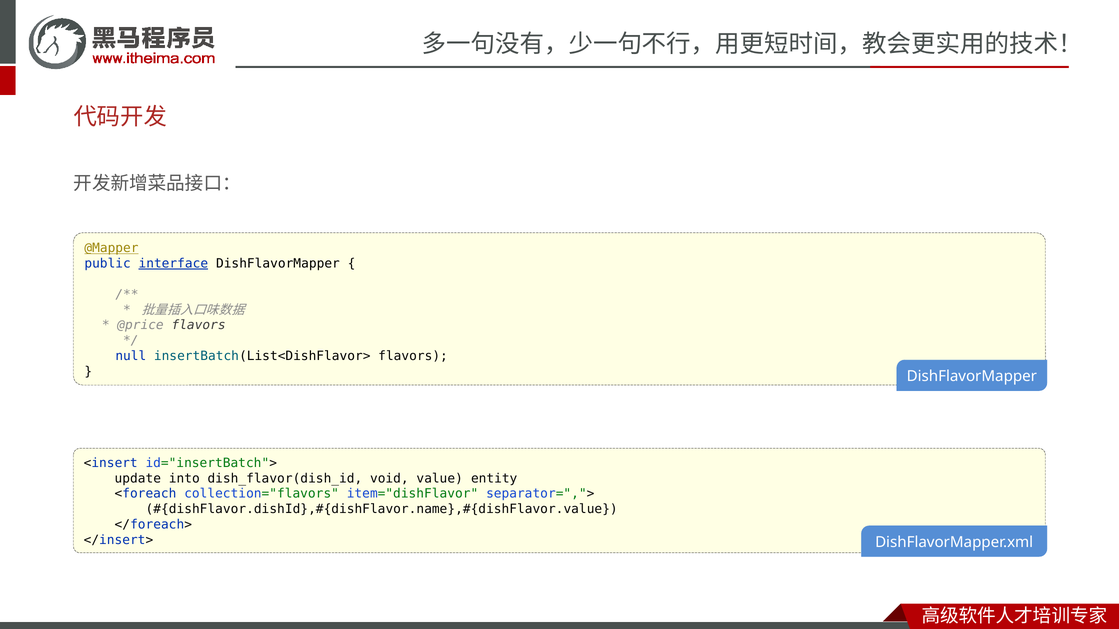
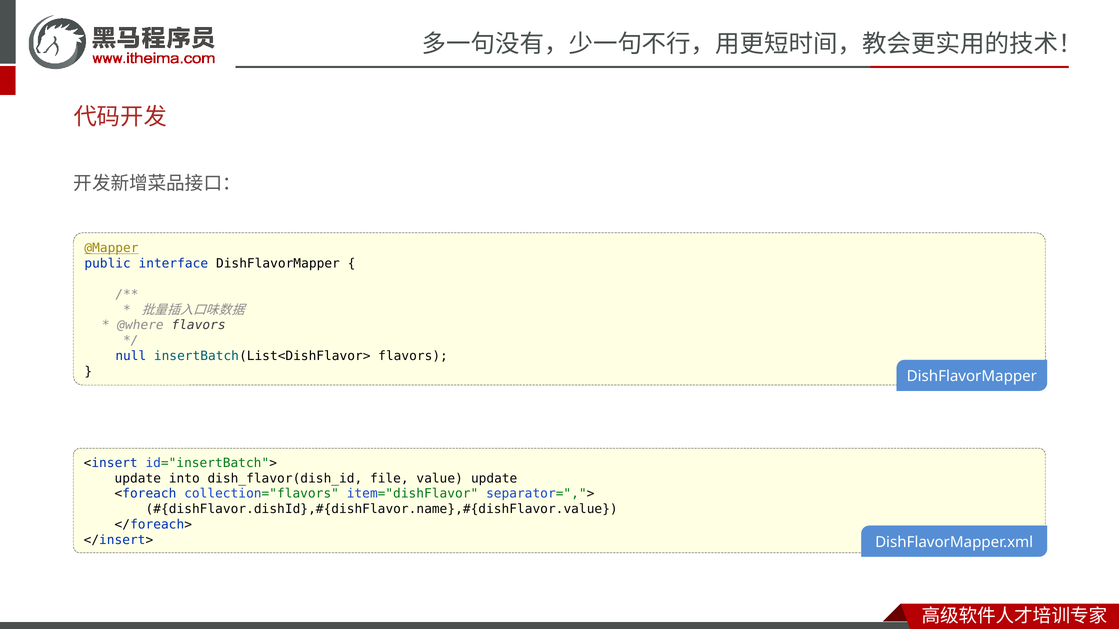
interface underline: present -> none (173, 264)
@price: @price -> @where (141, 325)
void: void -> file (389, 479)
value entity: entity -> update (494, 479)
